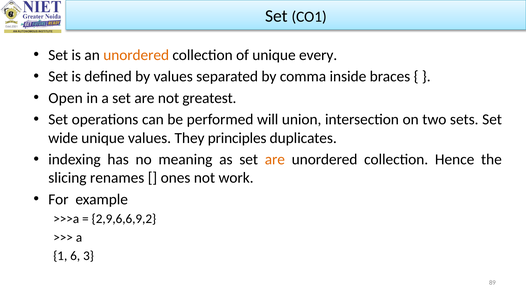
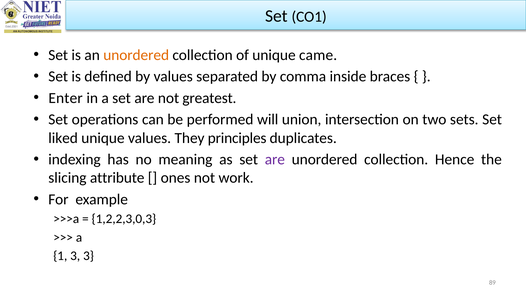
every: every -> came (318, 55)
Open: Open -> Enter (66, 98)
wide: wide -> liked (63, 138)
are colour: orange -> purple (275, 159)
renames: renames -> attribute (117, 178)
2,9,6,6,9,2: 2,9,6,6,9,2 -> 1,2,2,3,0,3 (124, 219)
1 6: 6 -> 3 (75, 256)
